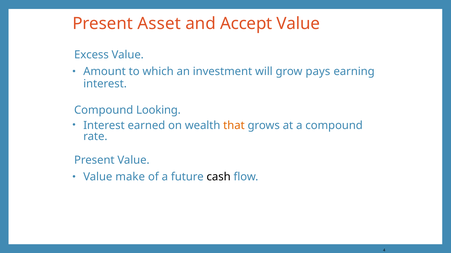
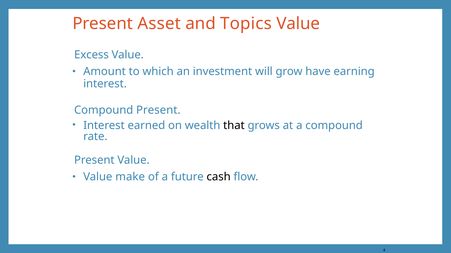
Accept: Accept -> Topics (246, 24)
pays: pays -> have (318, 72)
Compound Looking: Looking -> Present (158, 111)
that colour: orange -> black (234, 126)
